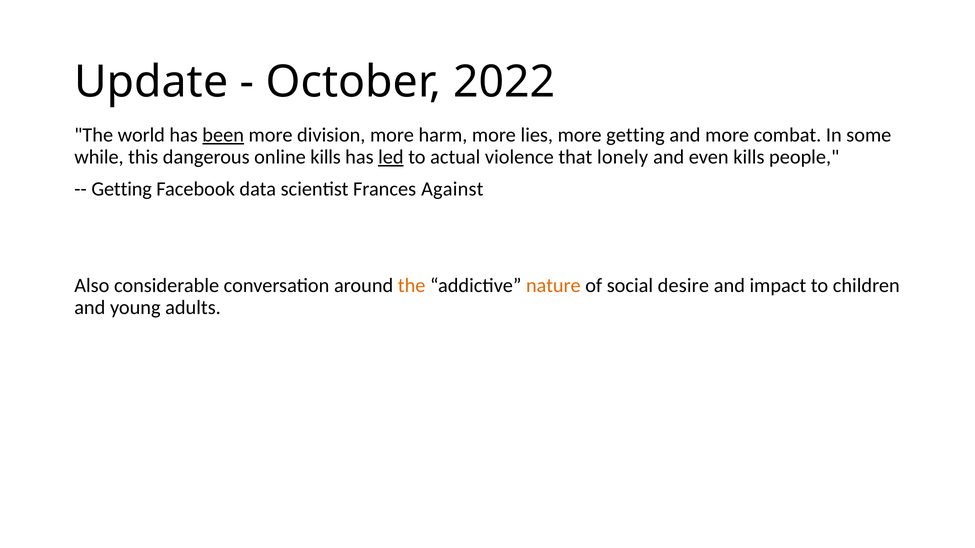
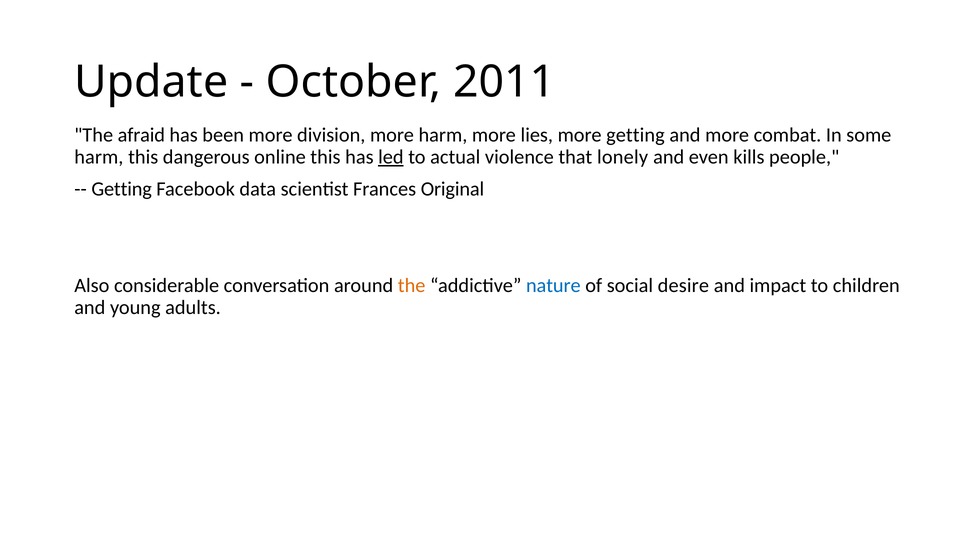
2022: 2022 -> 2011 (504, 82)
world: world -> afraid (141, 135)
been underline: present -> none (223, 135)
while: while -> harm (99, 157)
online kills: kills -> this (325, 157)
Against: Against -> Original (452, 189)
nature colour: orange -> blue (553, 286)
